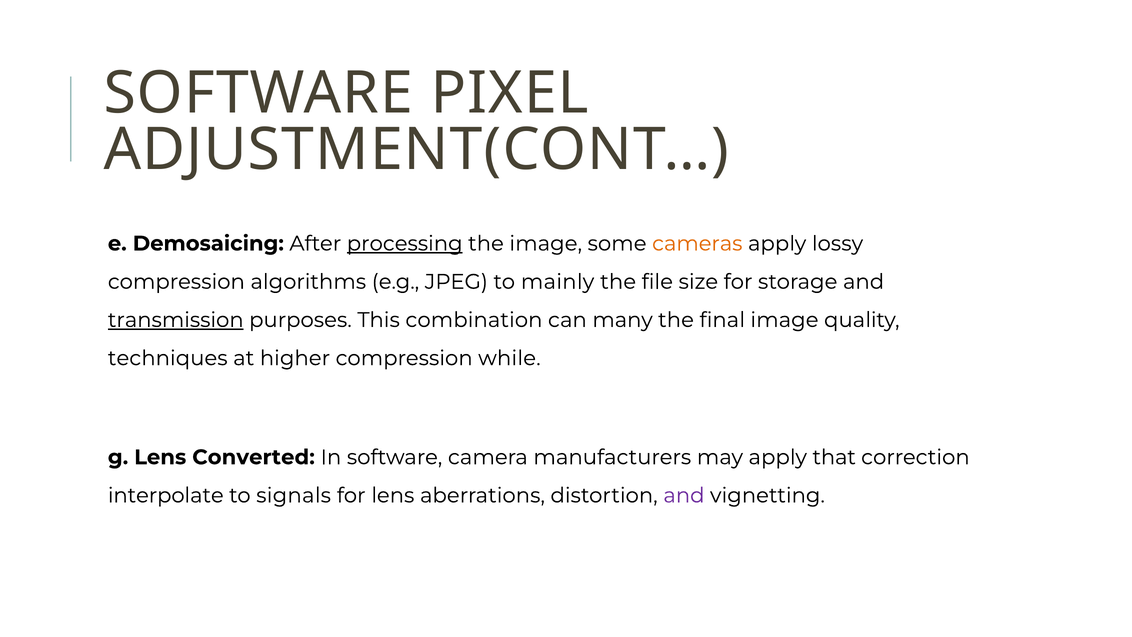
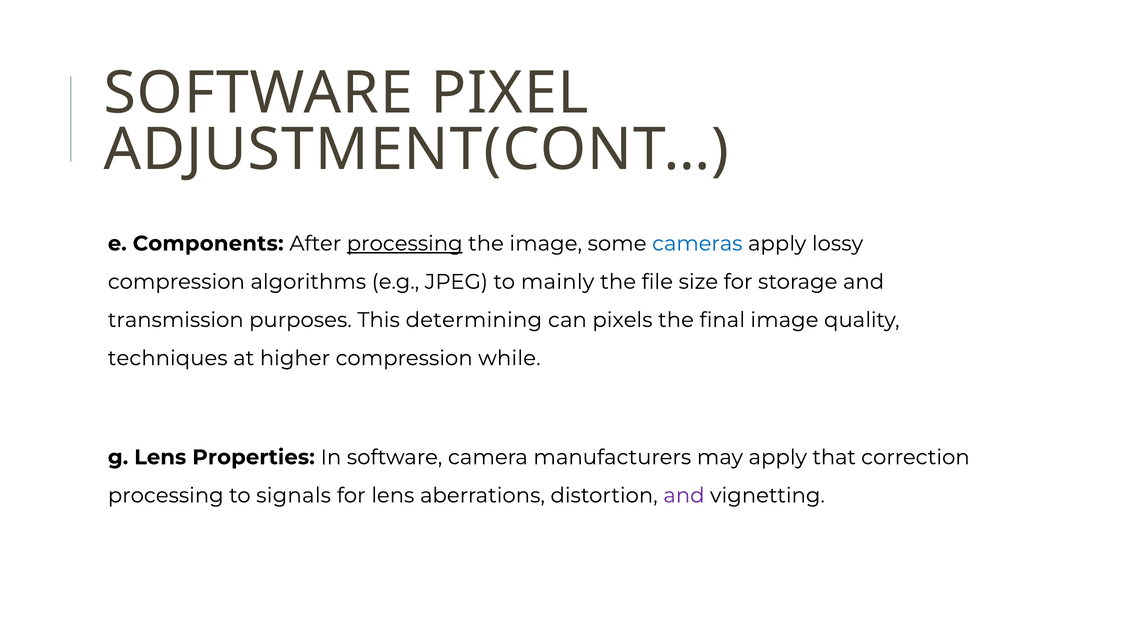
Demosaicing: Demosaicing -> Components (208, 243)
cameras colour: orange -> blue (697, 243)
transmission underline: present -> none (176, 320)
combination: combination -> determining (474, 320)
many: many -> pixels (622, 320)
Converted: Converted -> Properties (254, 457)
interpolate: interpolate -> processing (166, 495)
